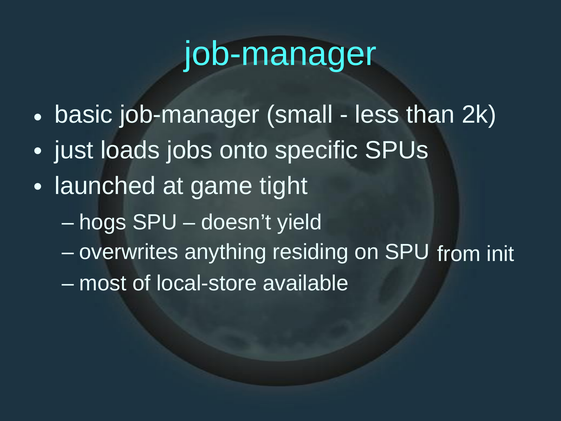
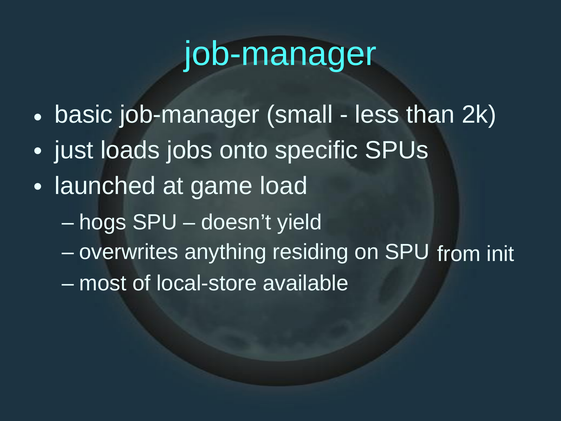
tight: tight -> load (284, 186)
